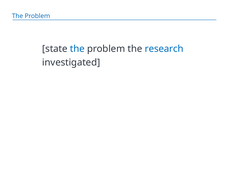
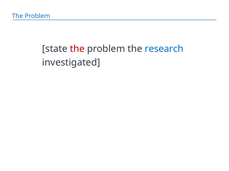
the colour: blue -> red (77, 49)
